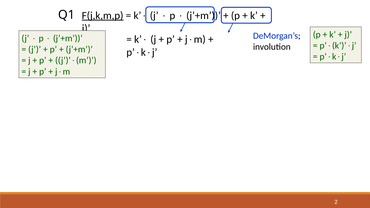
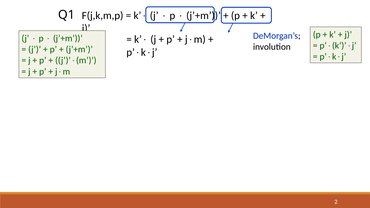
F(j,k,m,p underline: present -> none (103, 15)
